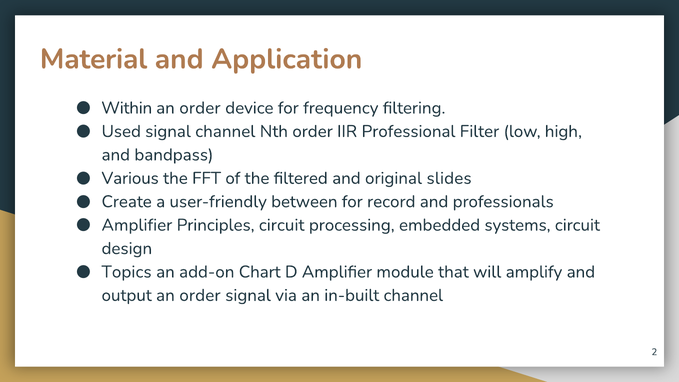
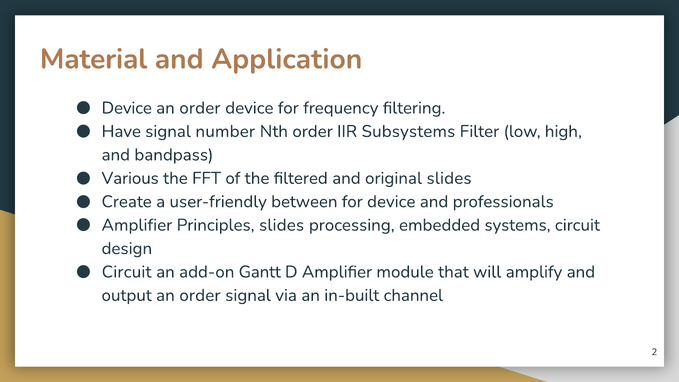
Within: Within -> Device (127, 108)
Used: Used -> Have (121, 131)
signal channel: channel -> number (225, 131)
Professional: Professional -> Subsystems (408, 131)
for record: record -> device (391, 202)
Principles circuit: circuit -> slides (282, 225)
Topics: Topics -> Circuit (127, 272)
Chart: Chart -> Gantt (260, 272)
